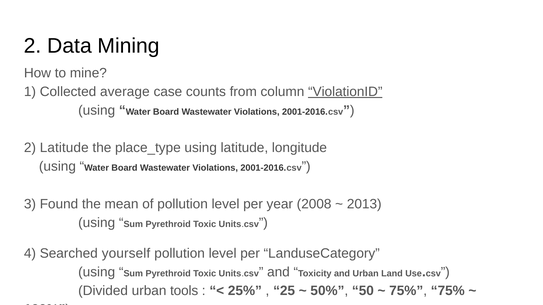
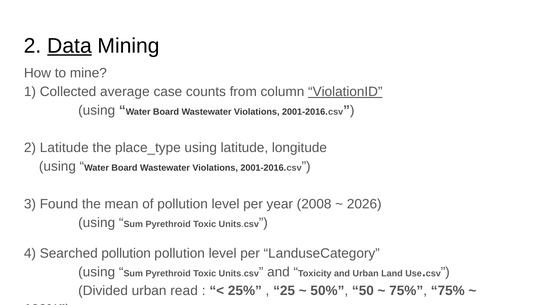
Data underline: none -> present (70, 46)
2013: 2013 -> 2026 (364, 204)
Searched yourself: yourself -> pollution (126, 254)
tools: tools -> read (184, 291)
